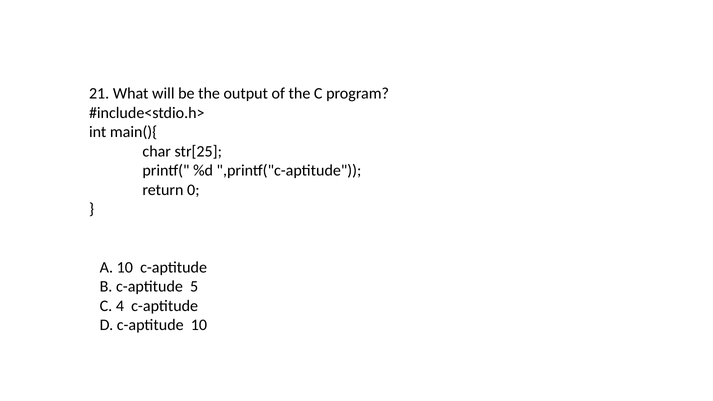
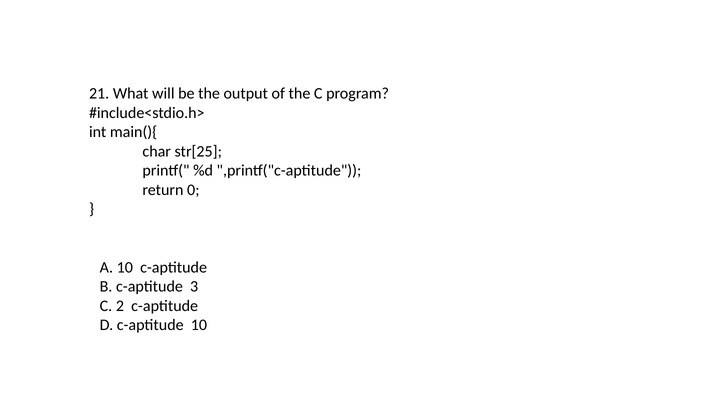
5: 5 -> 3 (194, 287)
4: 4 -> 2 (120, 306)
